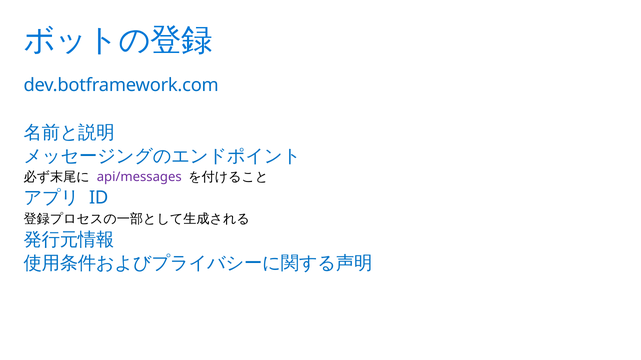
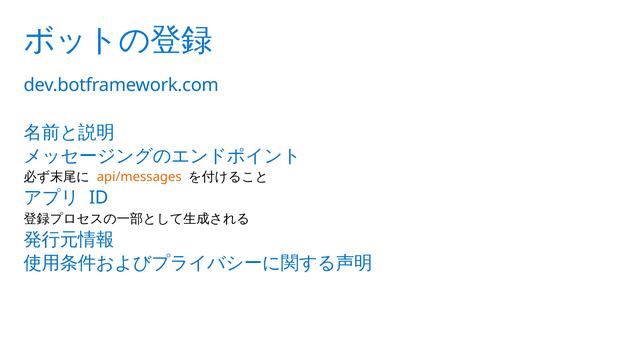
api/messages colour: purple -> orange (139, 177)
